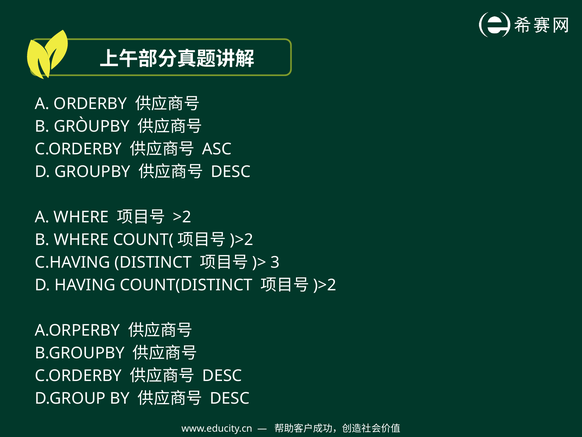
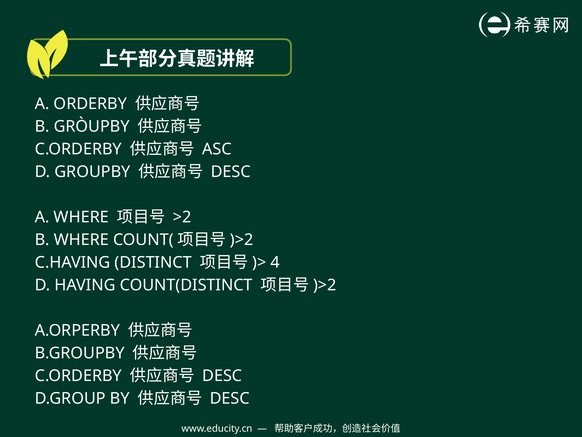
3: 3 -> 4 (275, 262)
